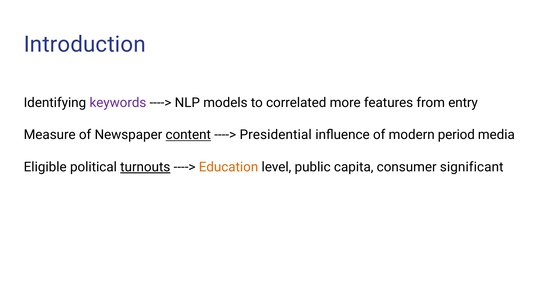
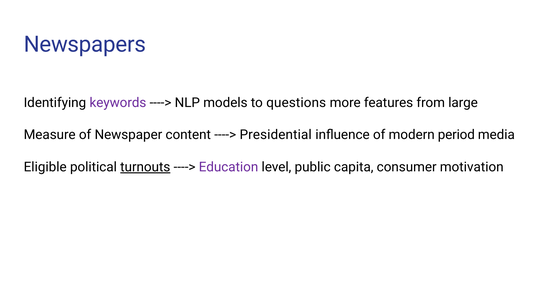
Introduction: Introduction -> Newspapers (85, 44)
correlated: correlated -> questions (296, 103)
entry: entry -> large (463, 103)
content underline: present -> none (188, 135)
Education colour: orange -> purple (229, 167)
significant: significant -> motivation (472, 167)
